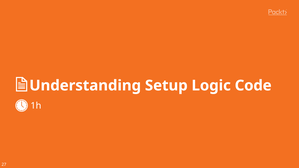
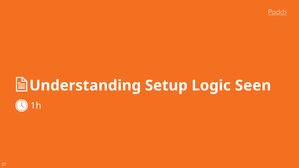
Code: Code -> Seen (253, 86)
